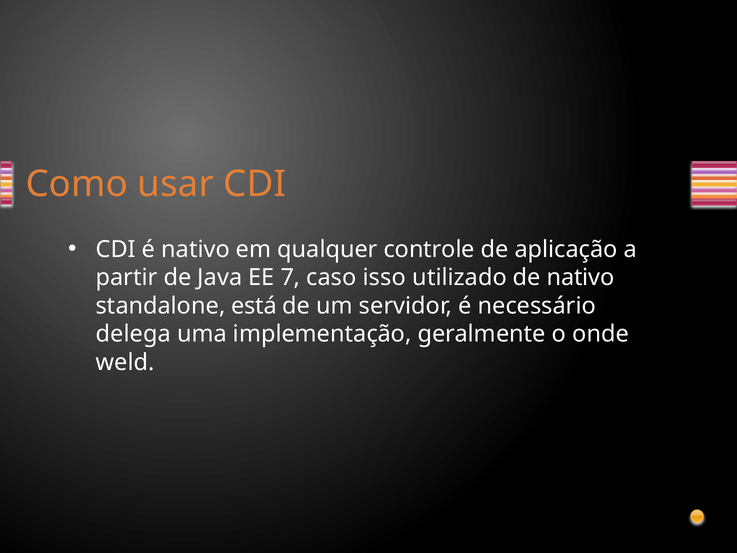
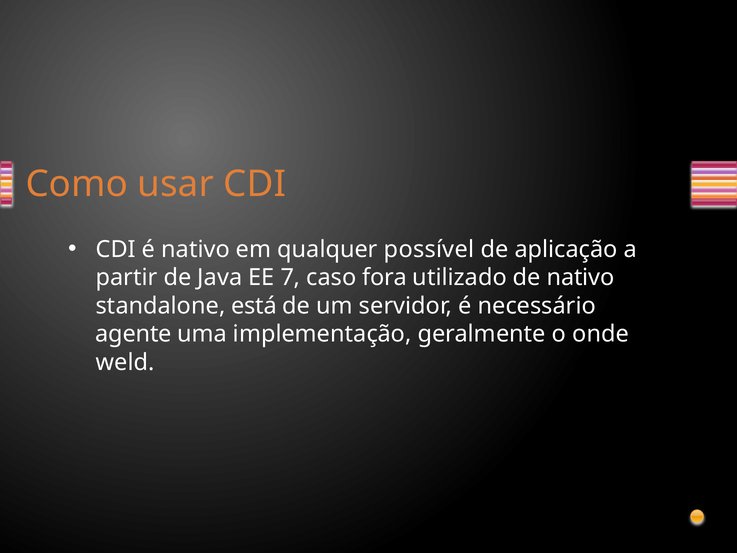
controle: controle -> possível (429, 249)
isso: isso -> fora (385, 278)
delega: delega -> agente (134, 334)
